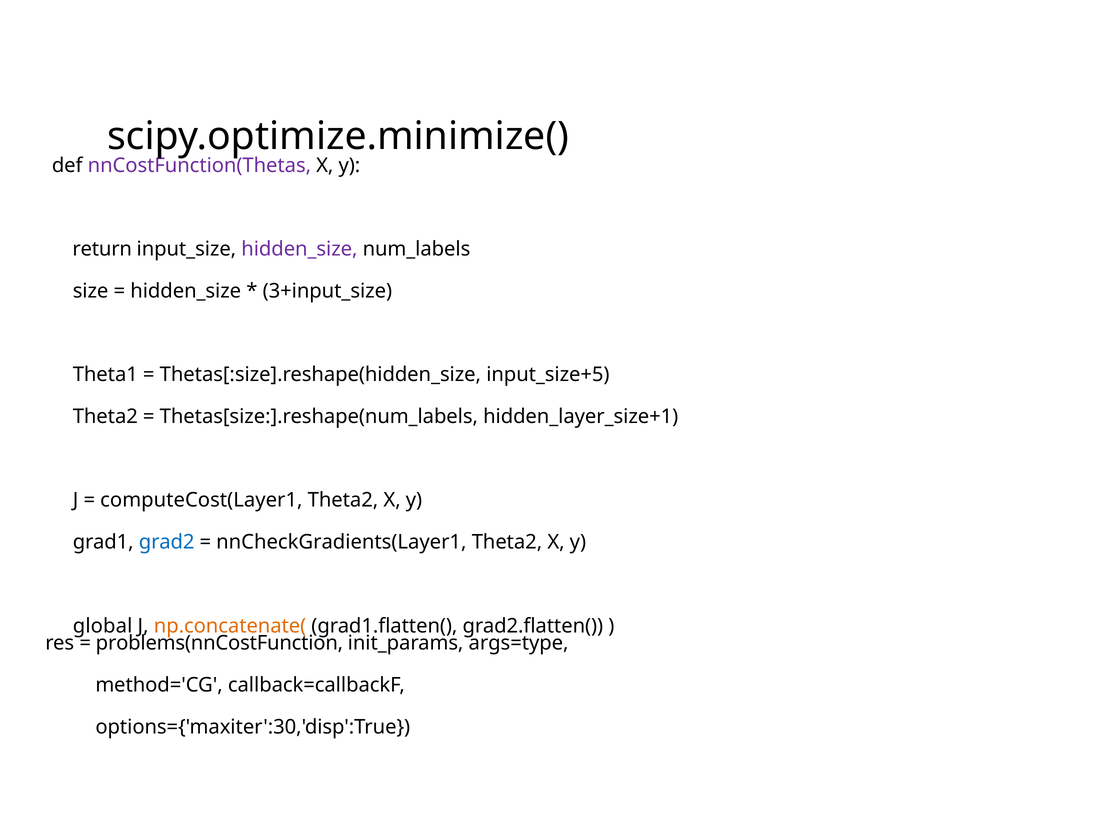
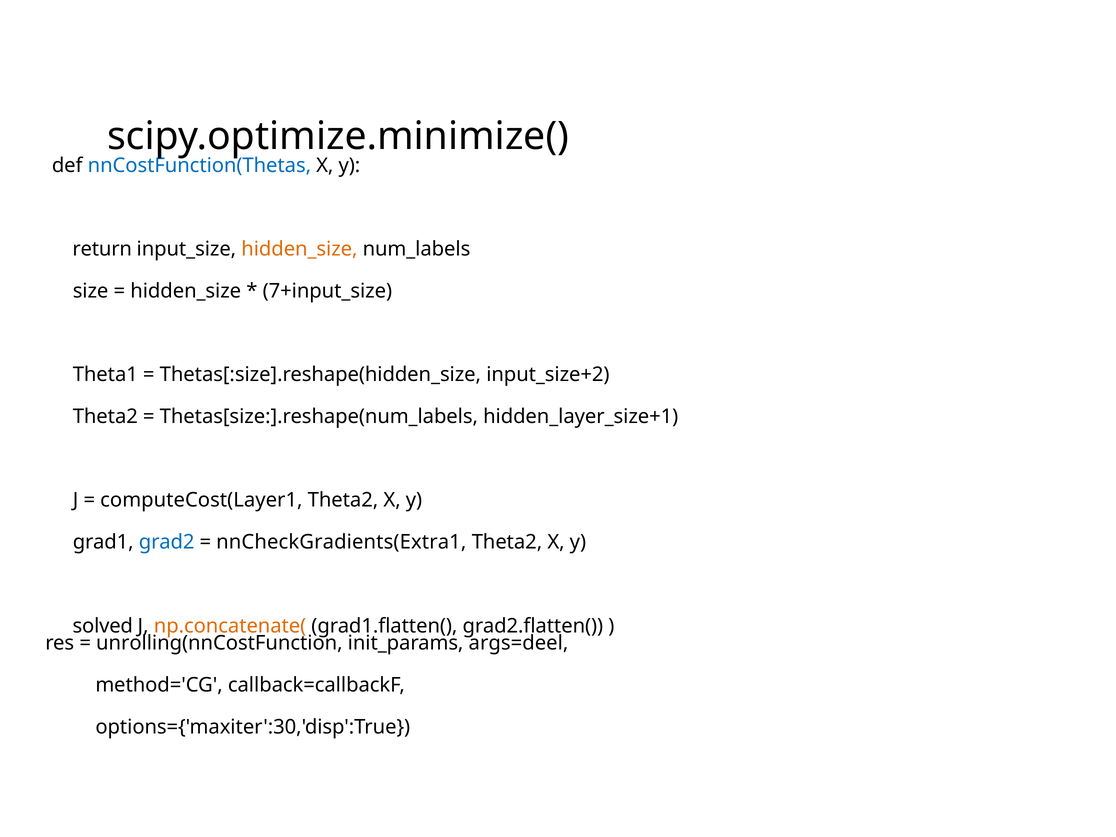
nnCostFunction(Thetas colour: purple -> blue (199, 165)
hidden_size colour: purple -> orange (299, 249)
3+input_size: 3+input_size -> 7+input_size (327, 291)
input_size+5: input_size+5 -> input_size+2 (548, 375)
nnCheckGradients(Layer1: nnCheckGradients(Layer1 -> nnCheckGradients(Extra1 (341, 542)
global: global -> solved (103, 626)
problems(nnCostFunction: problems(nnCostFunction -> unrolling(nnCostFunction (219, 643)
args=type: args=type -> args=deel (518, 643)
